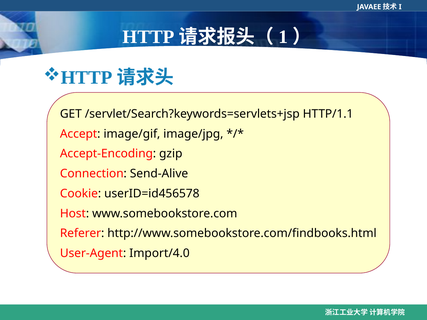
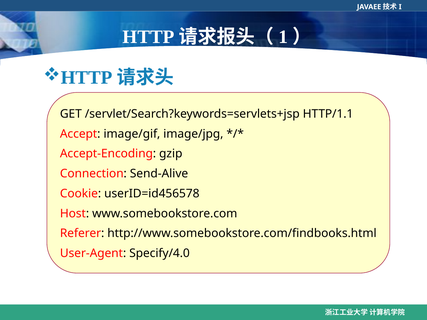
Import/4.0: Import/4.0 -> Specify/4.0 (160, 253)
